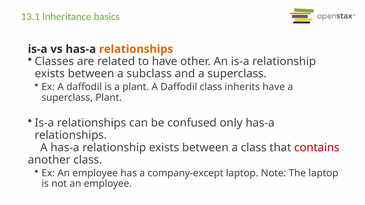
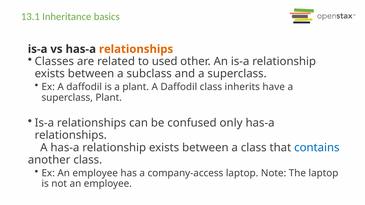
to have: have -> used (165, 62)
contains colour: red -> blue (317, 148)
company-except: company-except -> company-access (185, 173)
